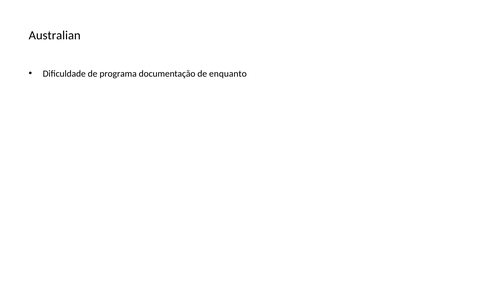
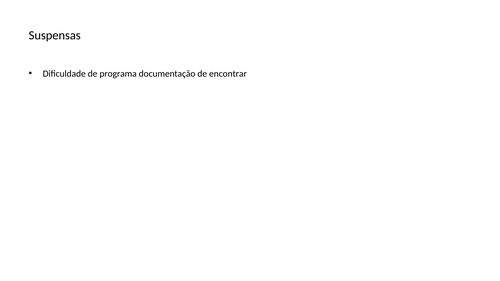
Australian: Australian -> Suspensas (55, 36)
enquanto: enquanto -> encontrar (228, 74)
